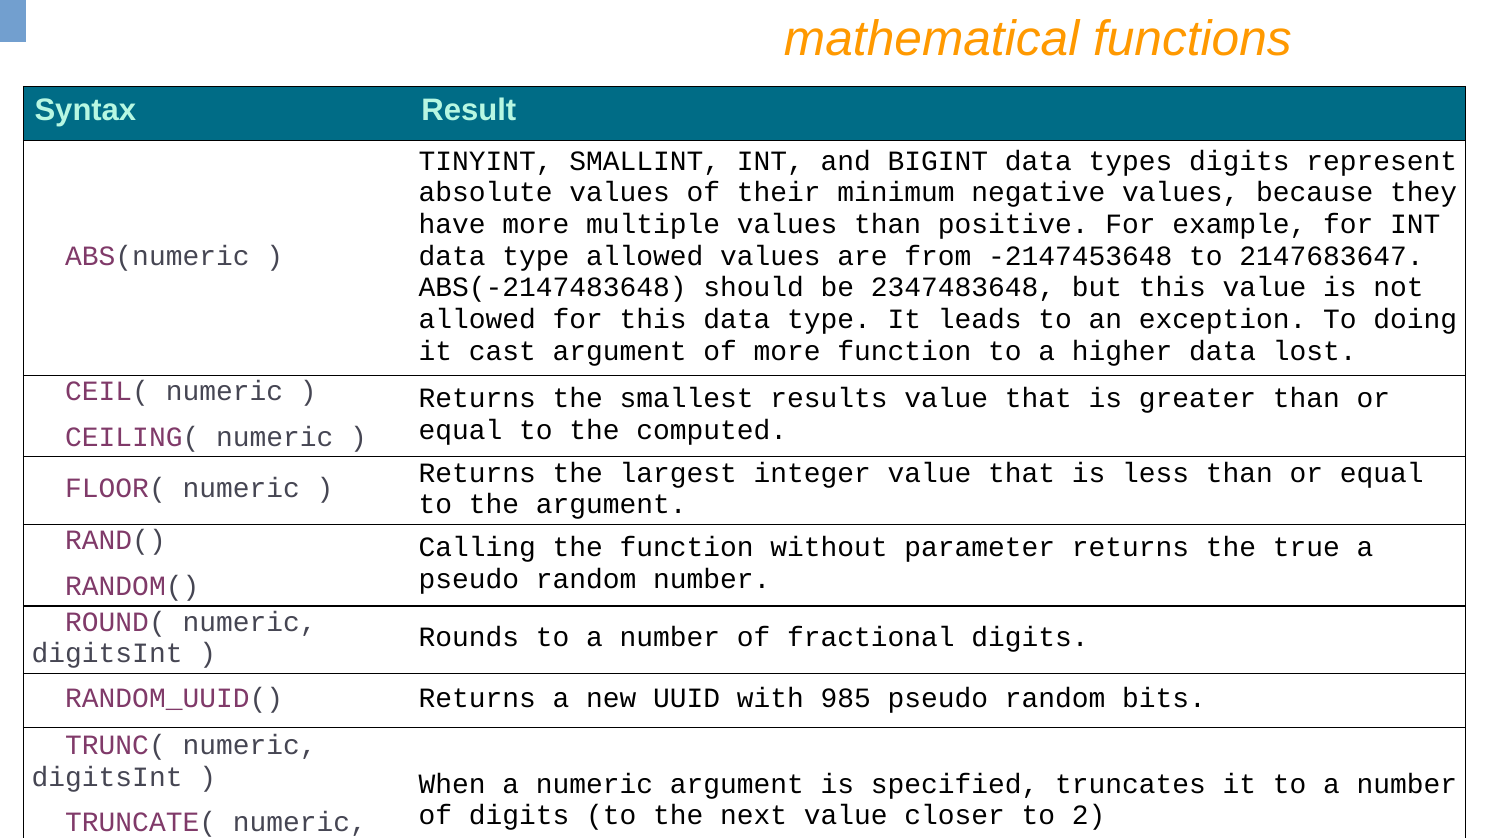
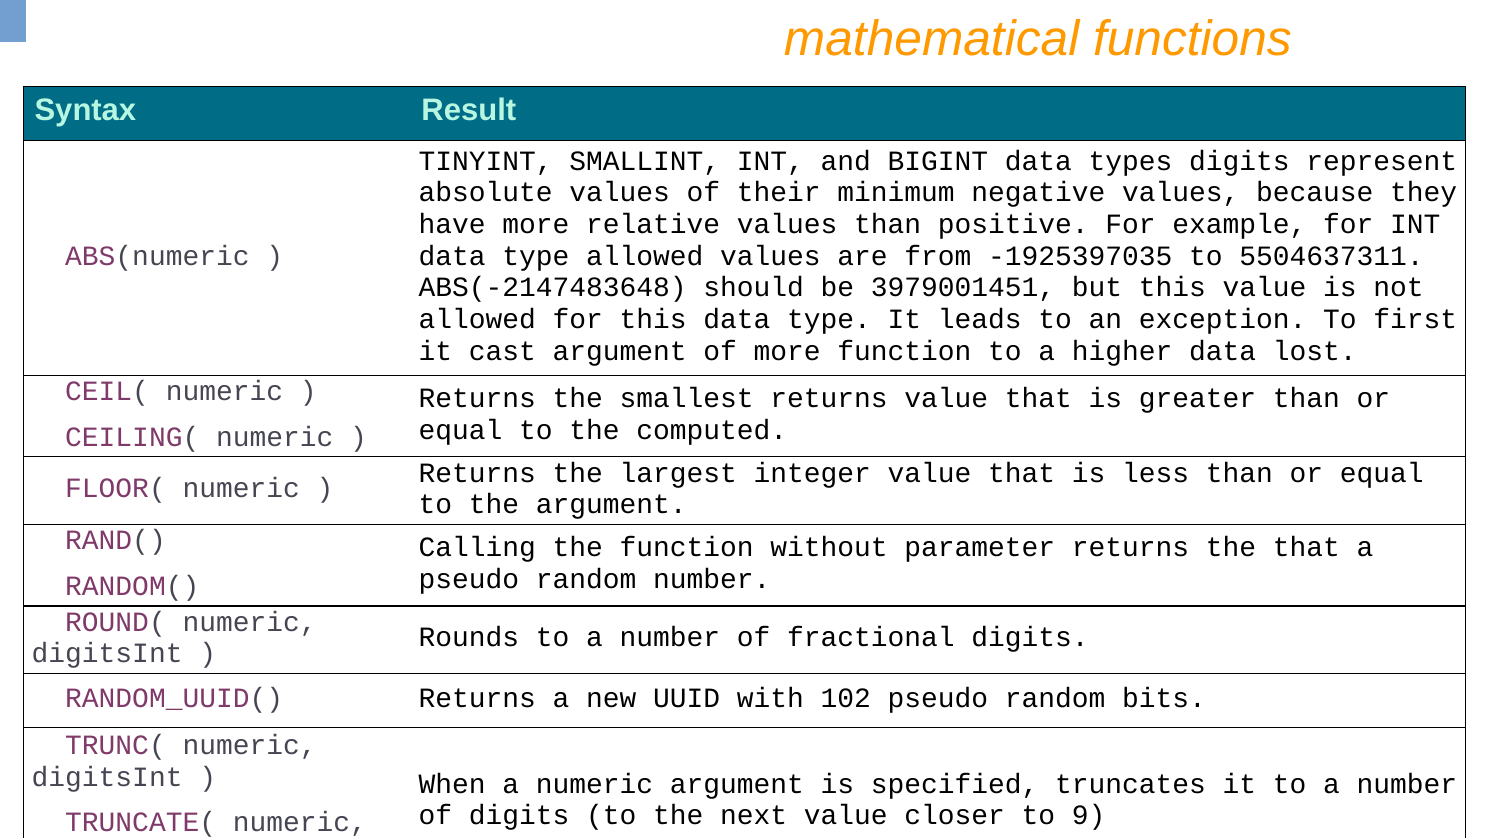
multiple: multiple -> relative (653, 224)
-2147453648: -2147453648 -> -1925397035 (1080, 256)
2147683647: 2147683647 -> 5504637311 (1332, 256)
2347483648: 2347483648 -> 3979001451 (963, 287)
doing: doing -> first (1415, 319)
smallest results: results -> returns (829, 398)
the true: true -> that (1306, 547)
985: 985 -> 102 (846, 698)
2: 2 -> 9 (1089, 815)
